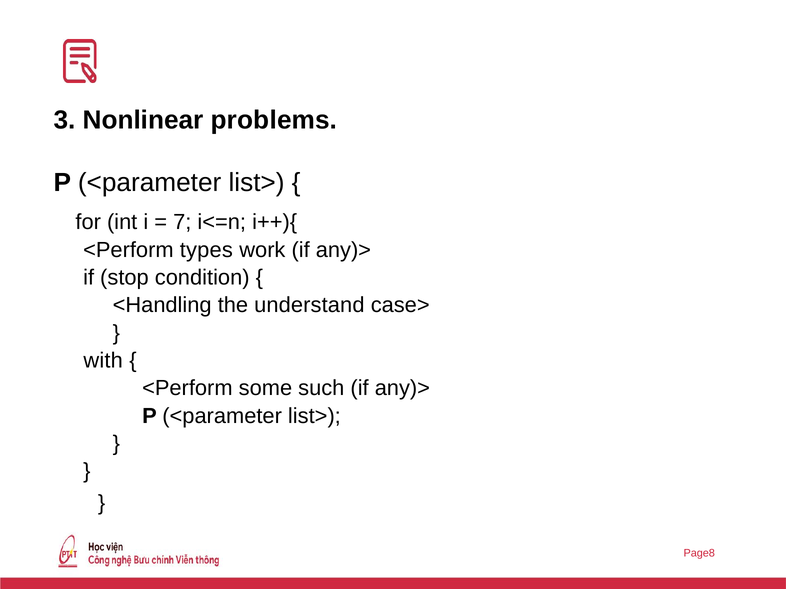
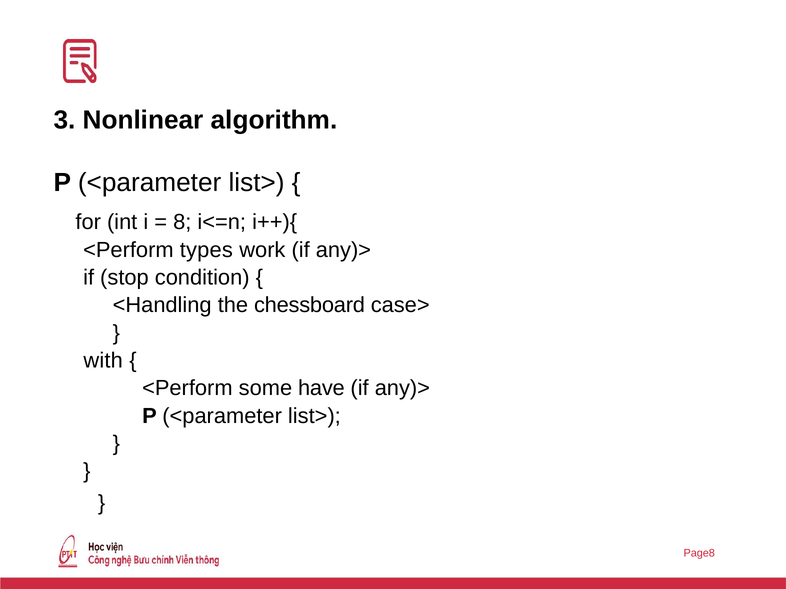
problems: problems -> algorithm (274, 120)
7: 7 -> 8 (182, 222)
understand: understand -> chessboard (310, 306)
such: such -> have (321, 389)
